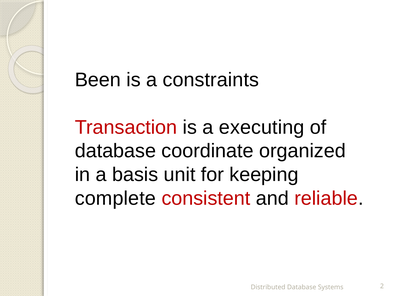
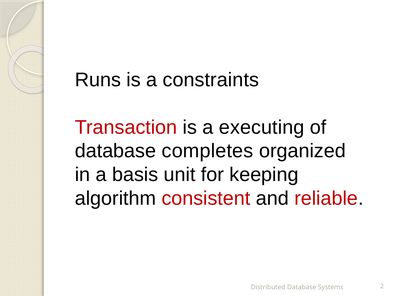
Been: Been -> Runs (98, 80)
coordinate: coordinate -> completes (207, 151)
complete: complete -> algorithm (115, 198)
